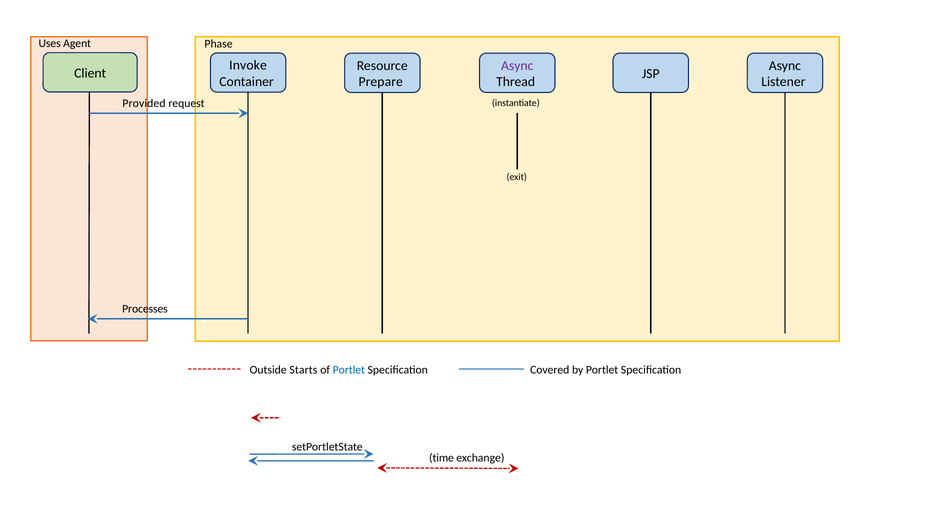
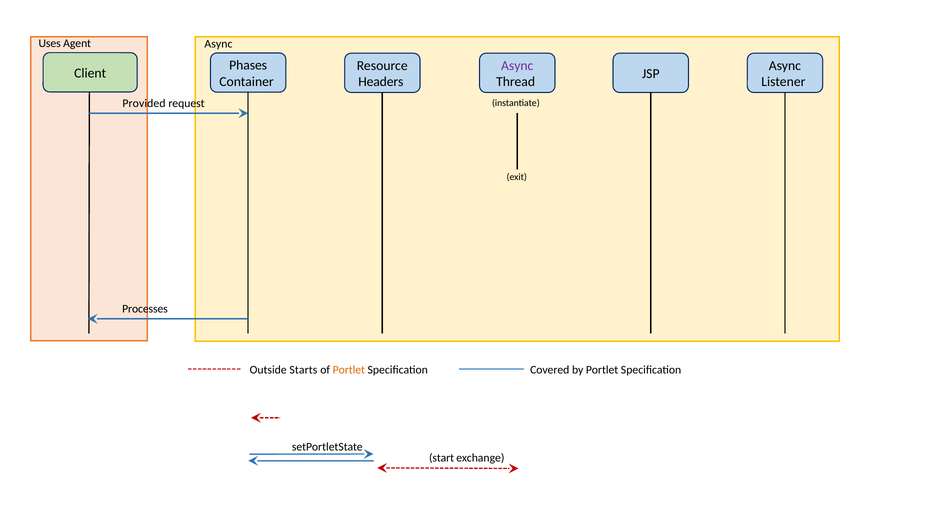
Agent Phase: Phase -> Async (218, 44)
Invoke: Invoke -> Phases (248, 65)
Prepare: Prepare -> Headers (381, 82)
Portlet colour: blue -> orange (349, 370)
time: time -> start (442, 458)
